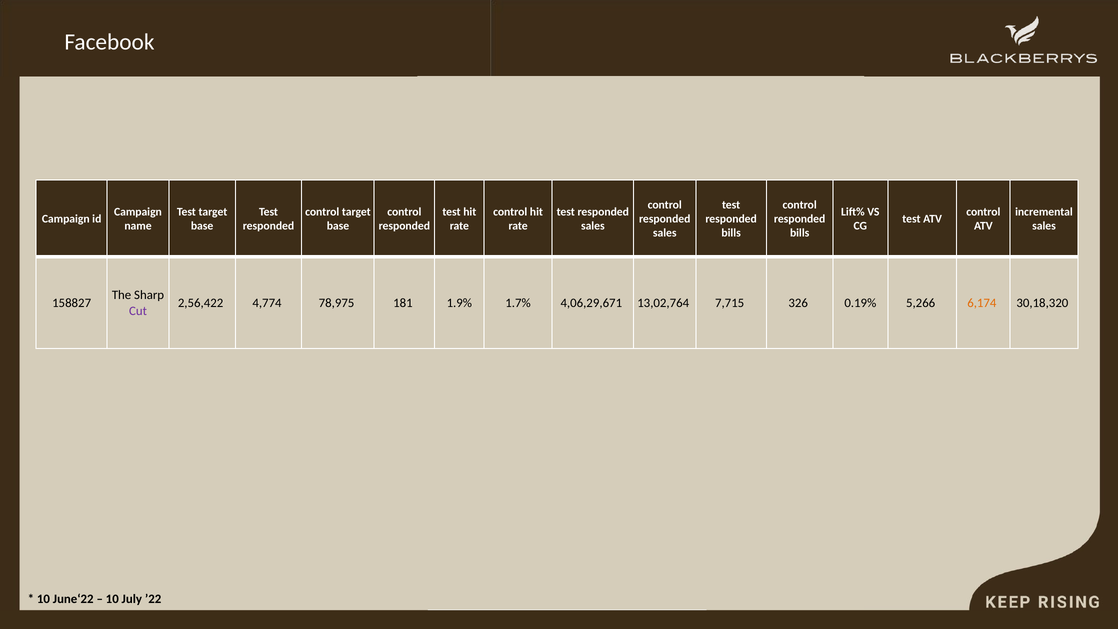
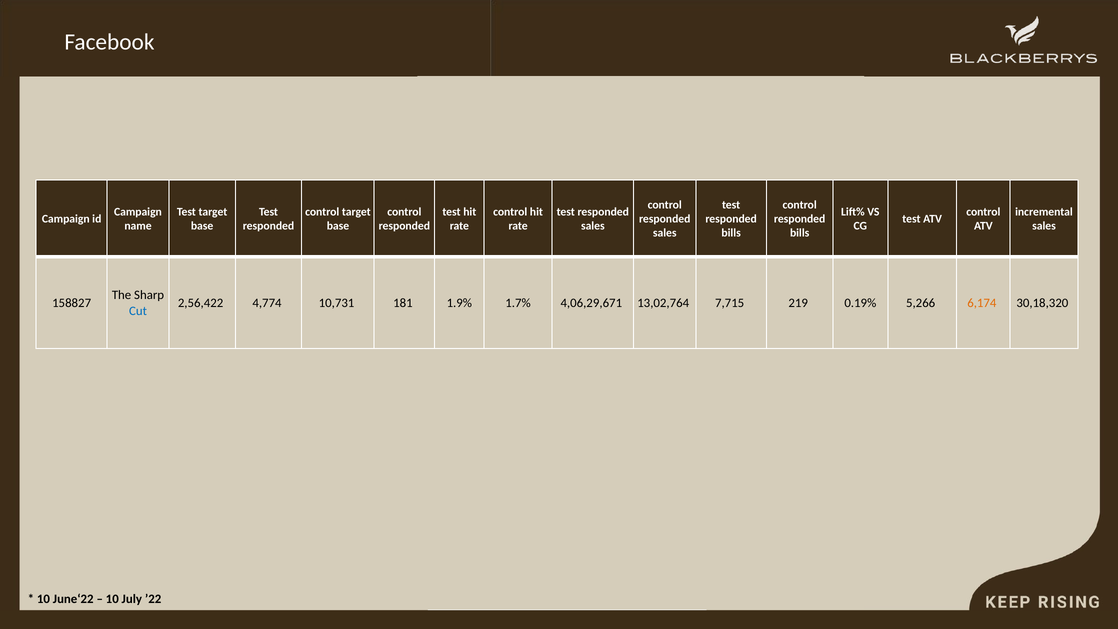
78,975: 78,975 -> 10,731 (337, 303)
326: 326 -> 219 (798, 303)
Cut colour: purple -> blue (138, 311)
